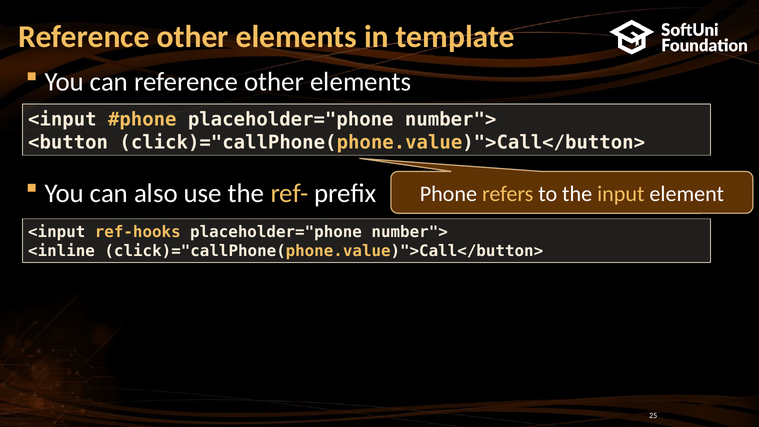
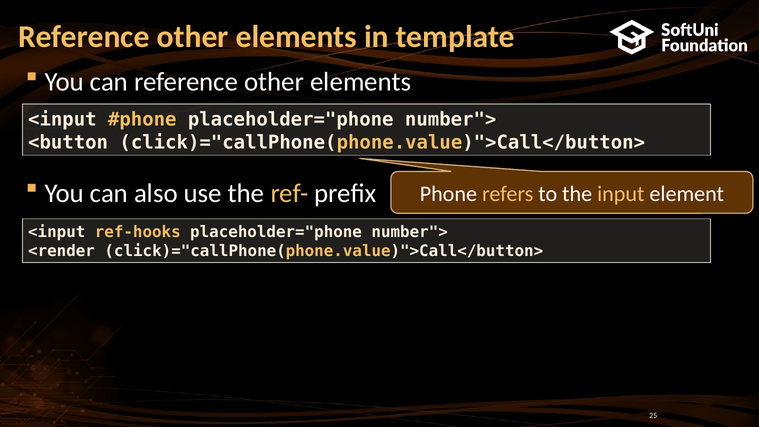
<inline: <inline -> <render (61, 251)
